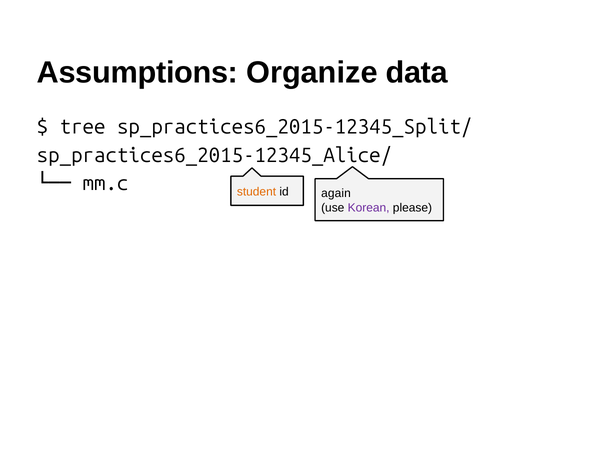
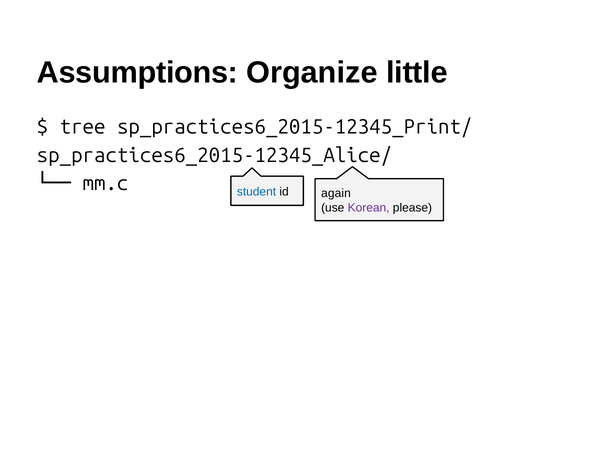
data: data -> little (417, 73)
sp_practices6_2015-12345_Split/: sp_practices6_2015-12345_Split/ -> sp_practices6_2015-12345_Print/ (295, 127)
student colour: orange -> blue (257, 192)
